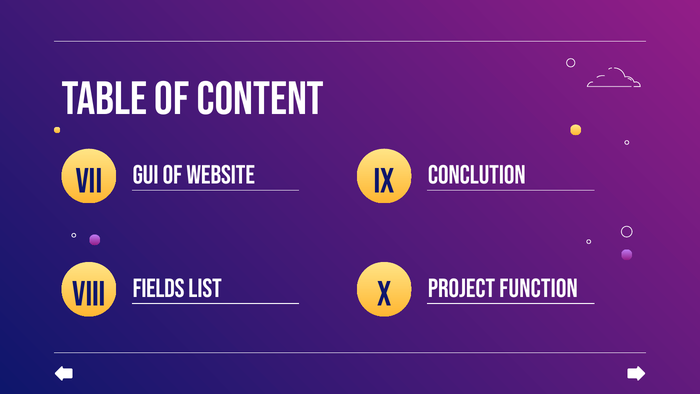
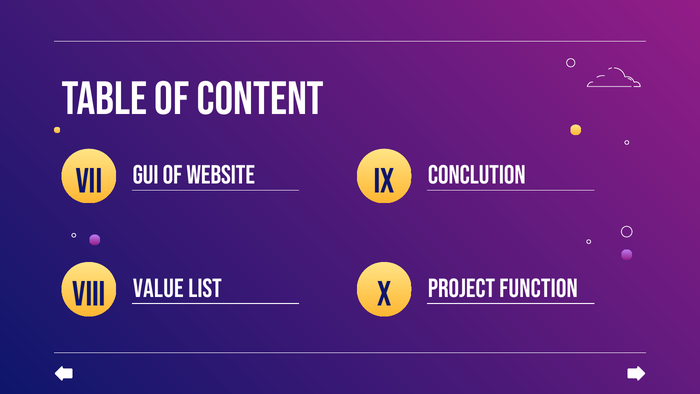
FIELDS: FIELDS -> VALUE (158, 288)
